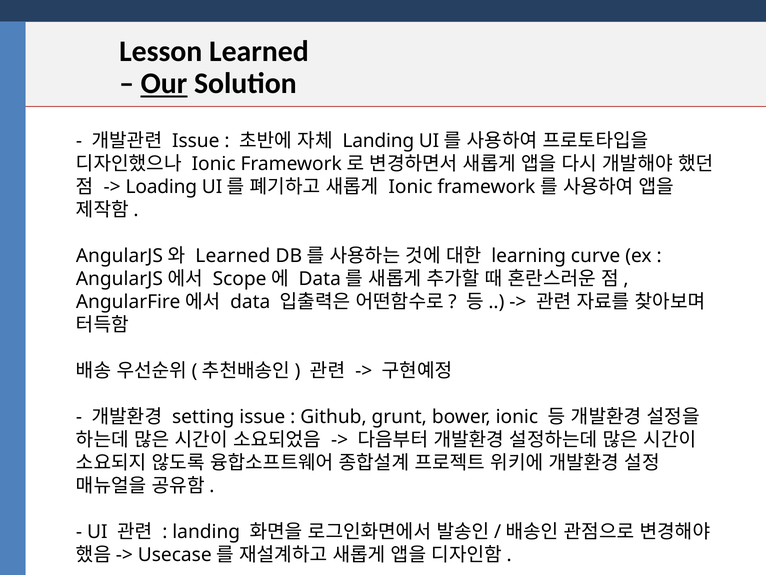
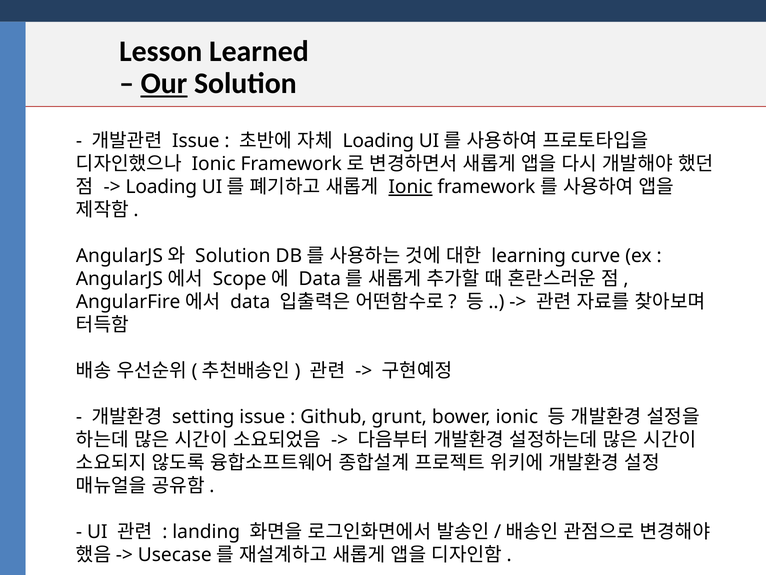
Landing: Landing -> Loading (378, 141)
Ionic underline: none -> present (410, 187)
Learned: Learned -> Solution (233, 256)
